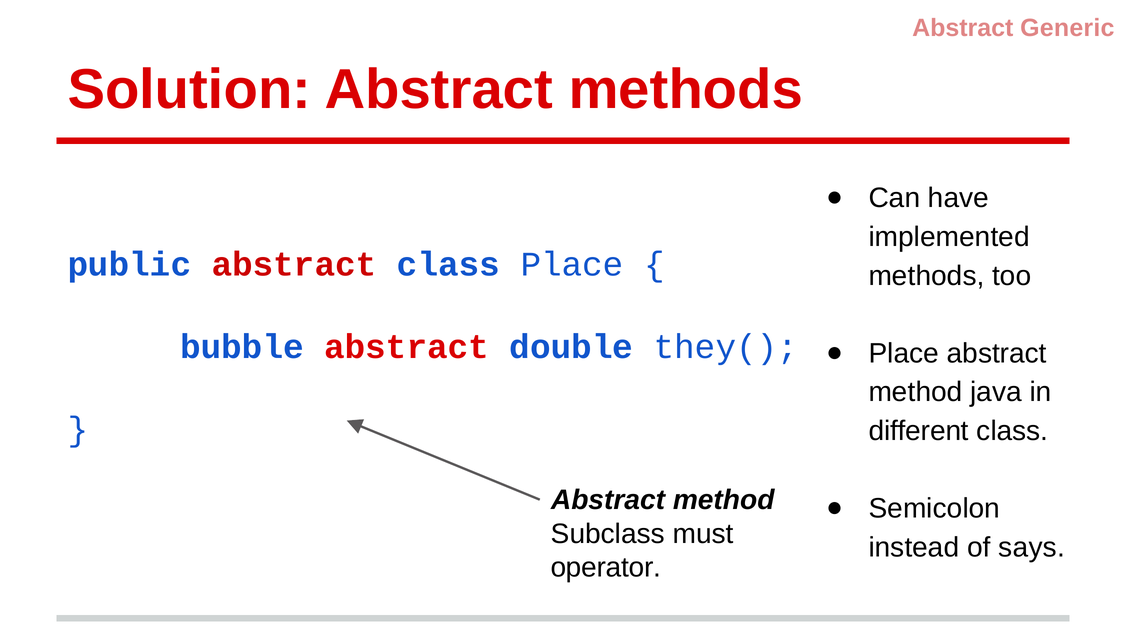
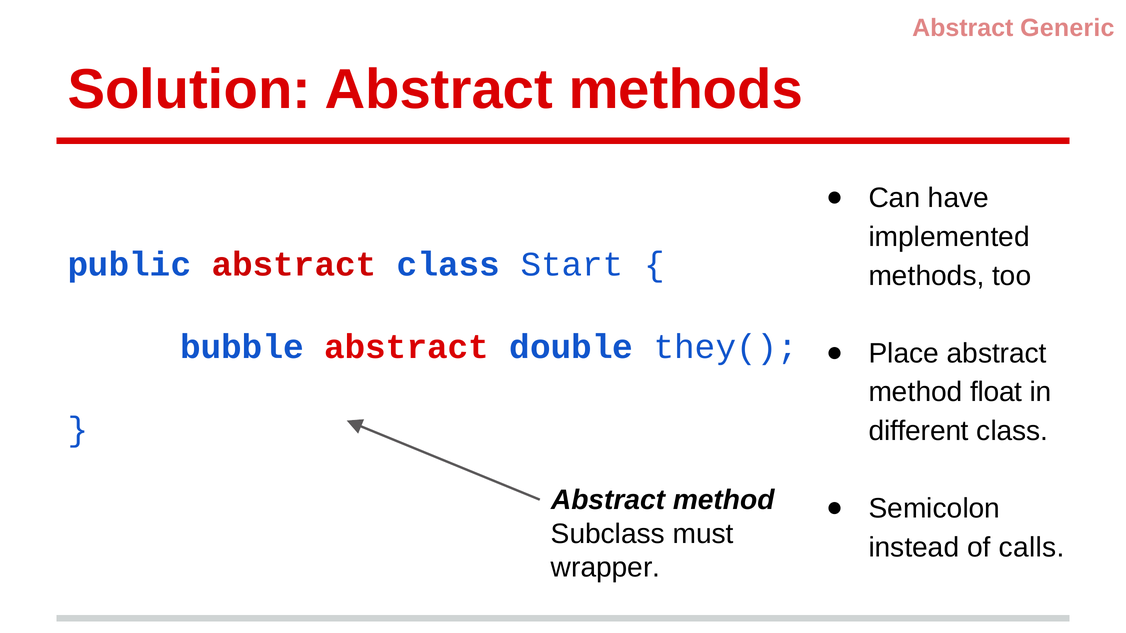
class Place: Place -> Start (572, 265)
java: java -> float (996, 392)
says: says -> calls (1032, 548)
operator: operator -> wrapper (606, 568)
